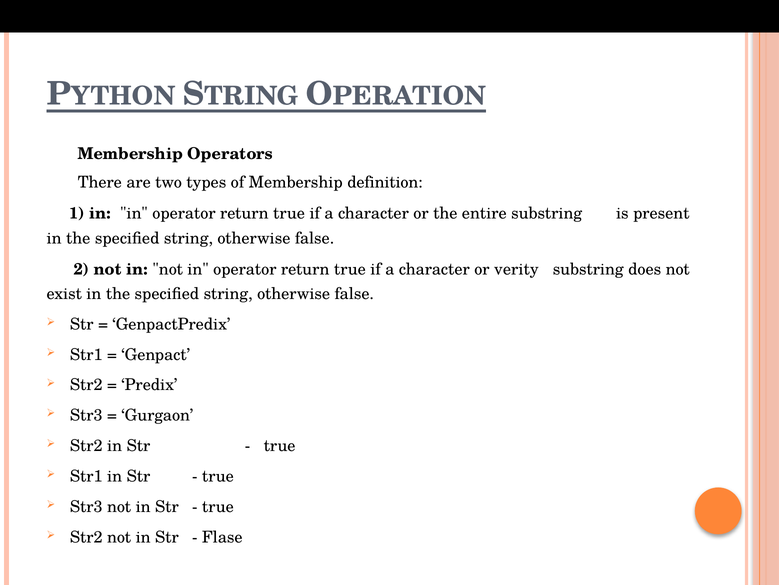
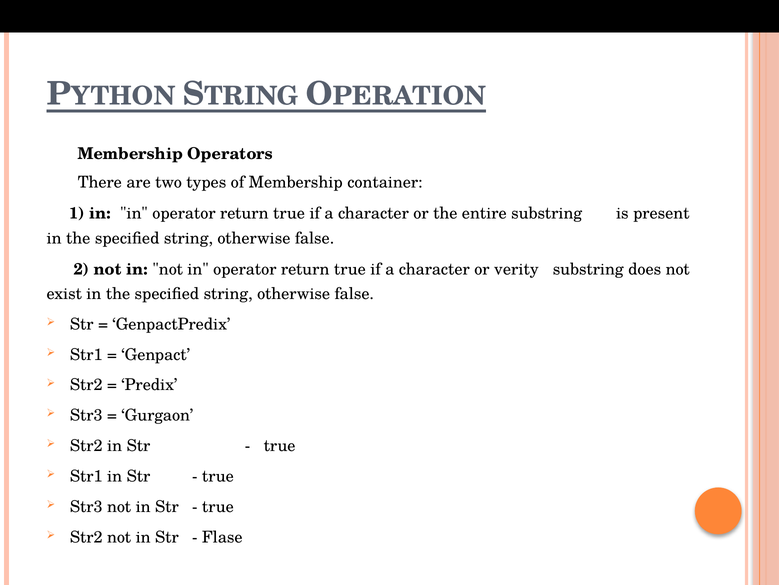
definition: definition -> container (385, 182)
